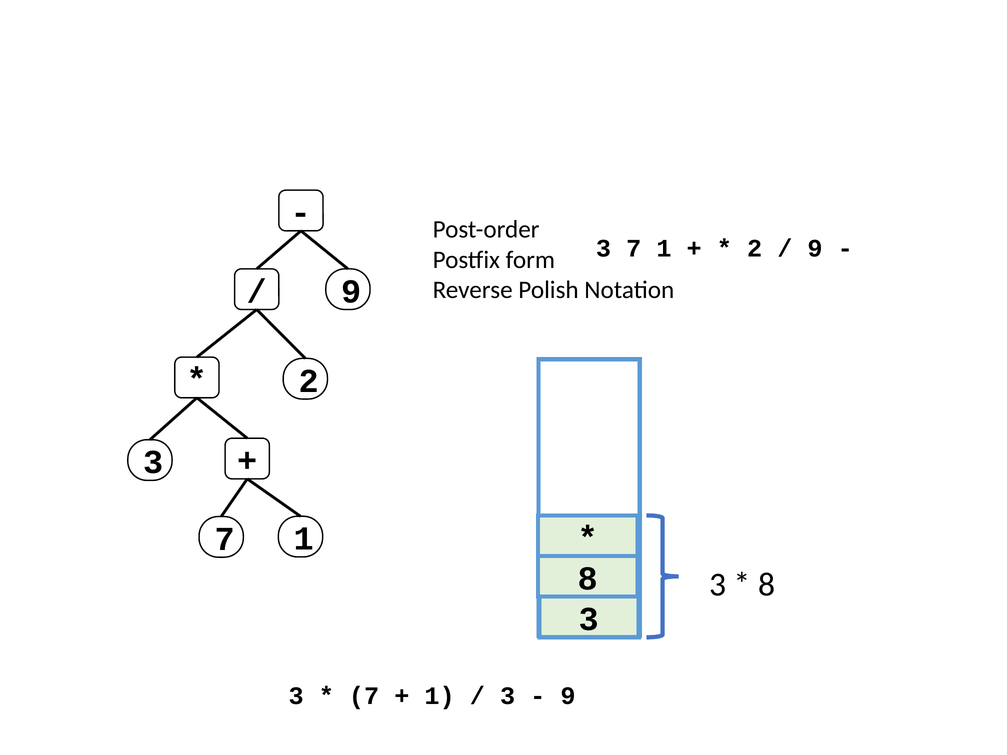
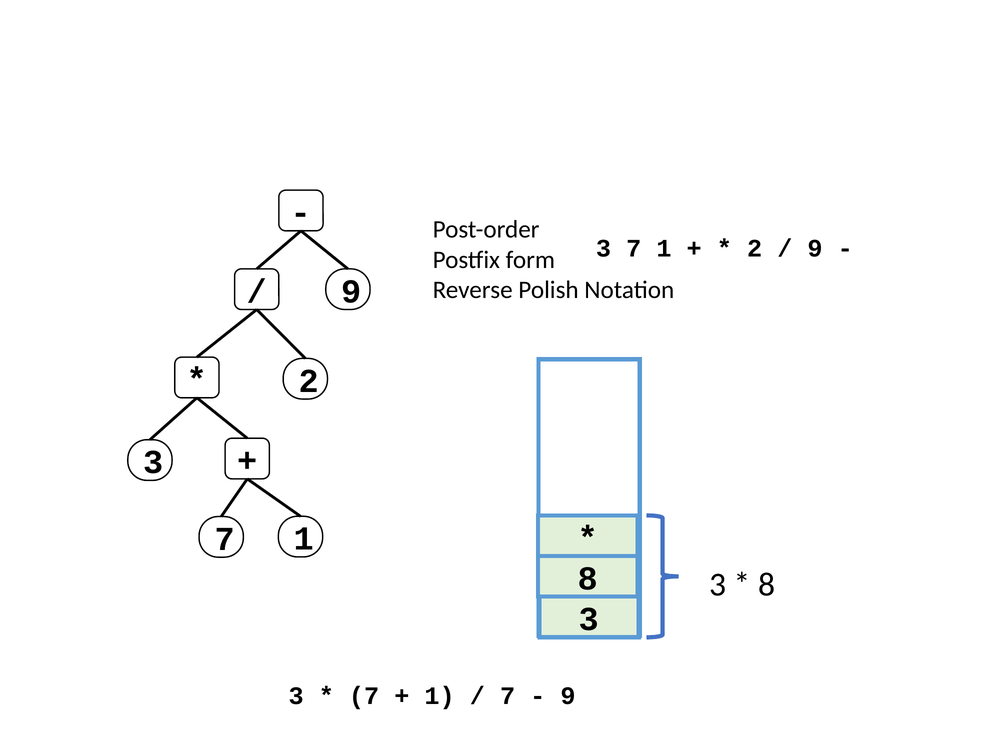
3: 3 -> 7 (508, 696)
